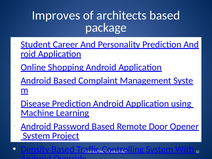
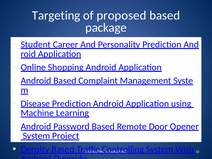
Improves: Improves -> Targeting (56, 15)
architects: architects -> proposed (121, 15)
